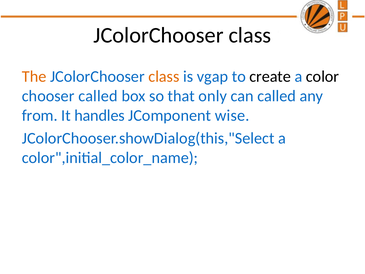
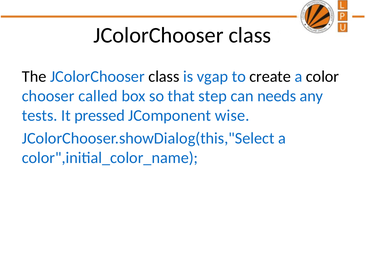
The colour: orange -> black (34, 77)
class colour: orange -> black (164, 77)
only: only -> step (213, 96)
can called: called -> needs (277, 96)
from: from -> tests (40, 116)
handles: handles -> pressed (100, 116)
